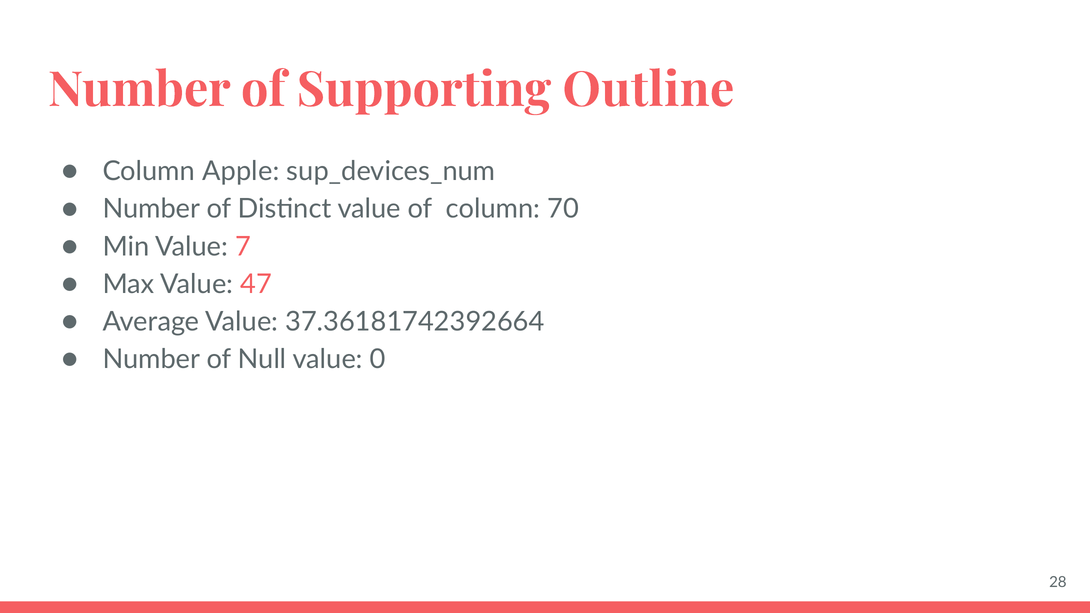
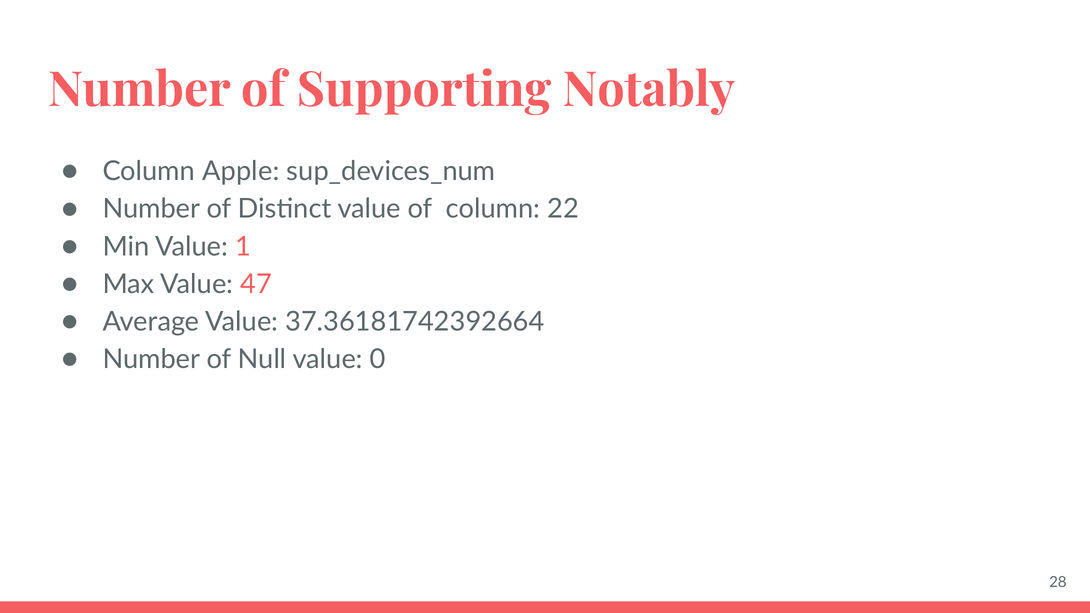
Outline: Outline -> Notably (649, 90)
70: 70 -> 22 (563, 209)
7: 7 -> 1 (243, 247)
